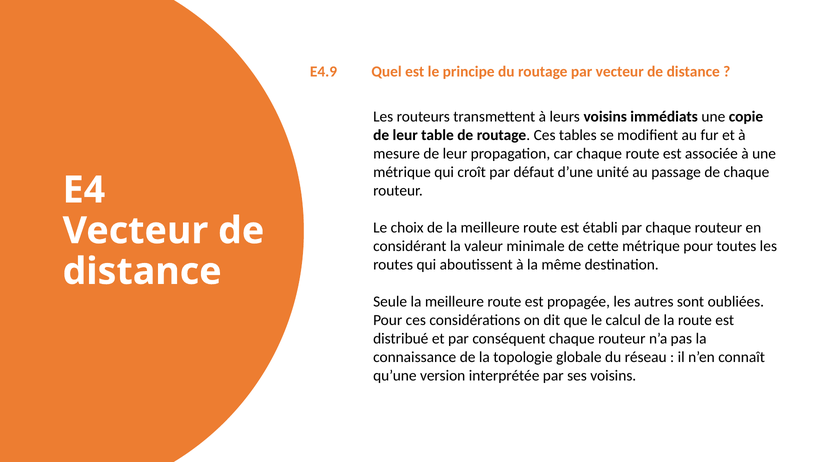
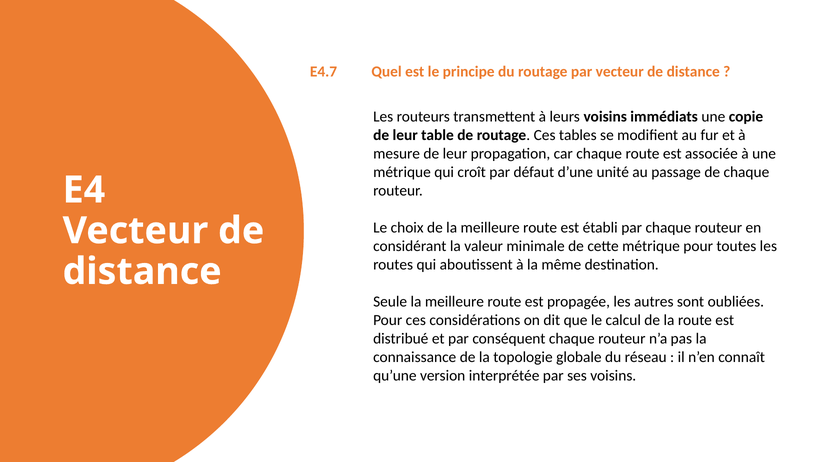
E4.9: E4.9 -> E4.7 (323, 71)
